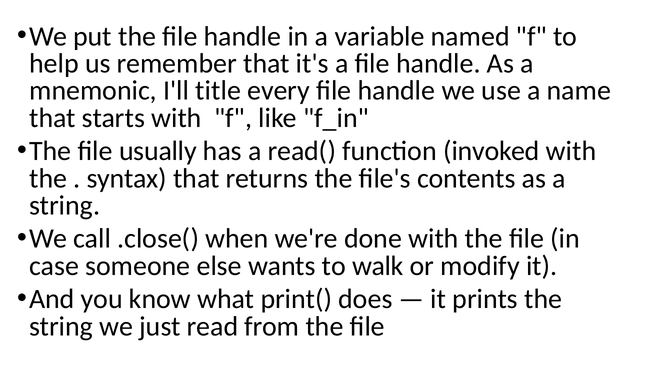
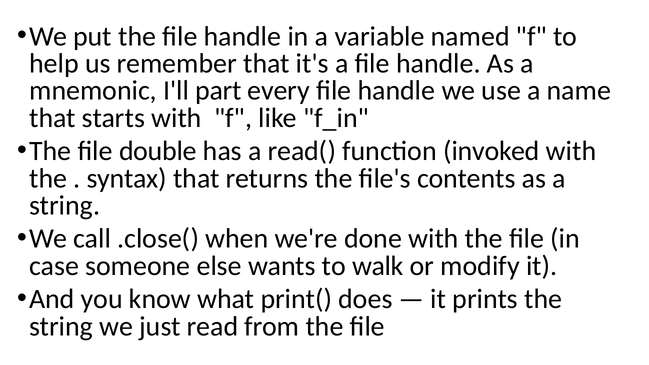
title: title -> part (218, 91)
usually: usually -> double (158, 151)
